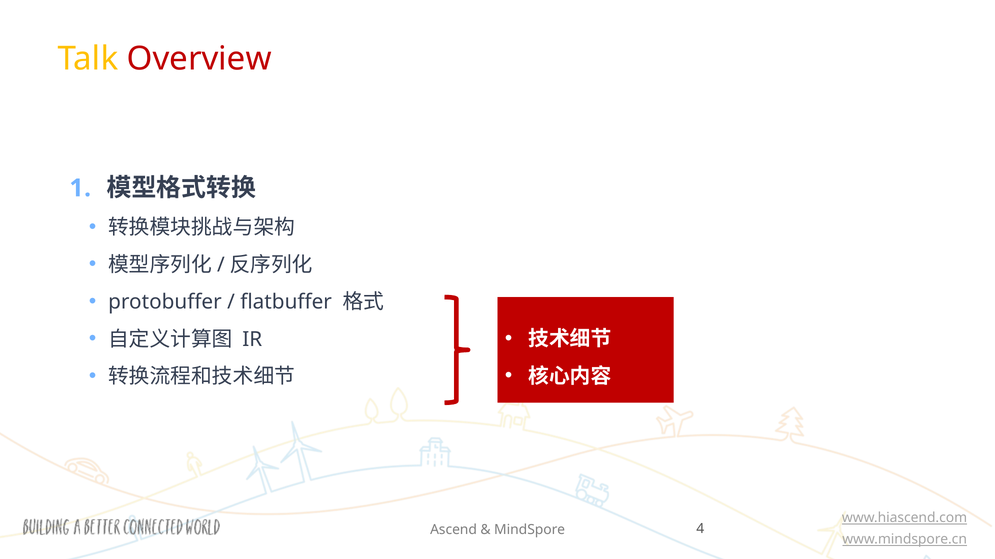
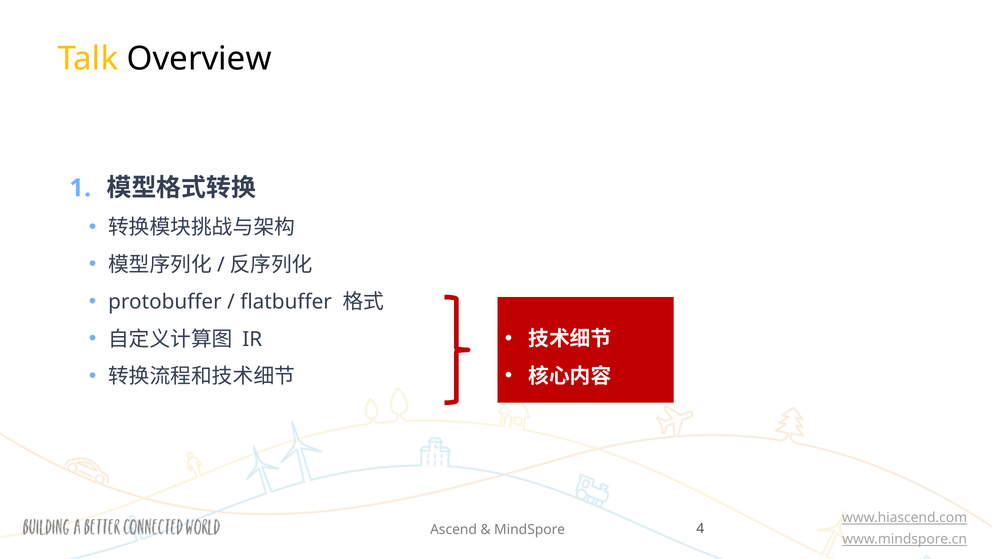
Overview colour: red -> black (199, 59)
